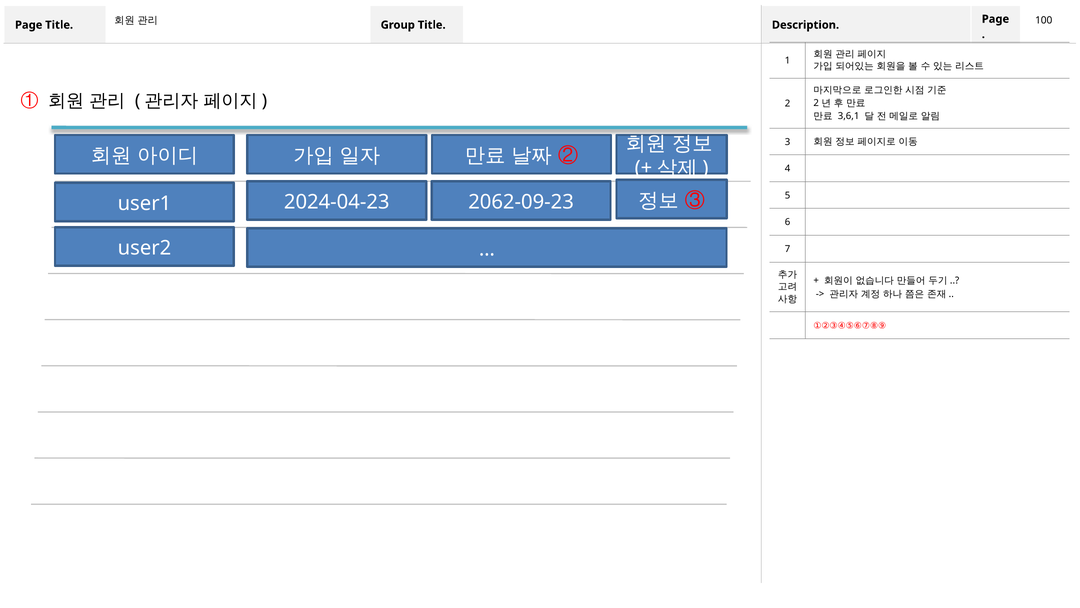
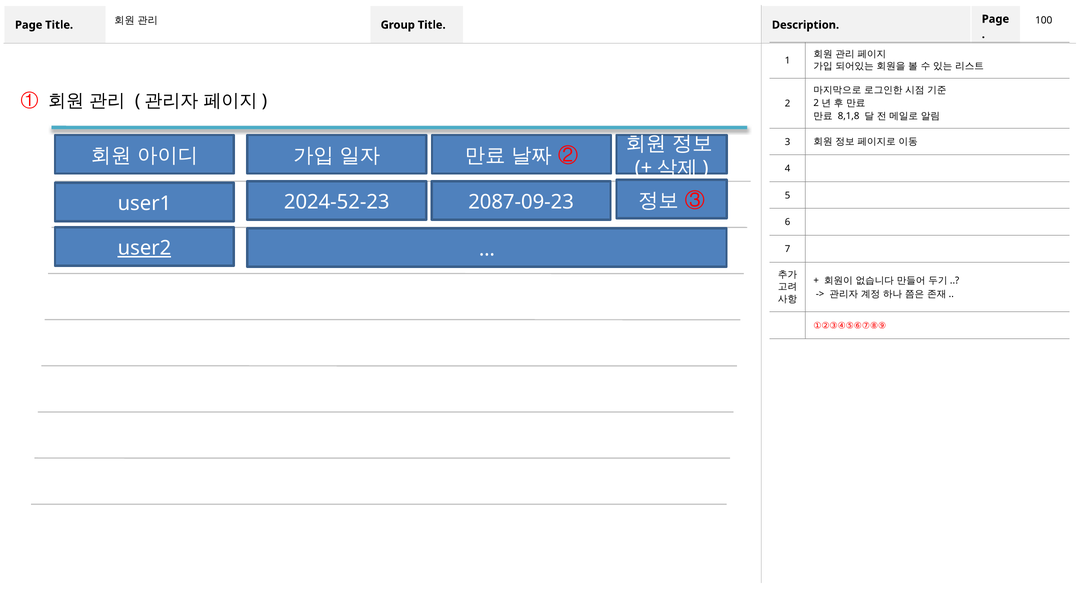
3,6,1: 3,6,1 -> 8,1,8 (849, 116)
2062-09-23: 2062-09-23 -> 2087-09-23 (521, 202)
2024-04-23: 2024-04-23 -> 2024-52-23 (337, 202)
user2 underline: none -> present (144, 248)
